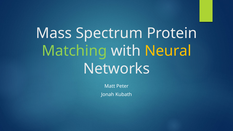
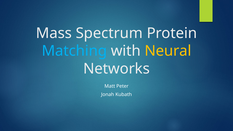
Matching colour: light green -> light blue (74, 51)
